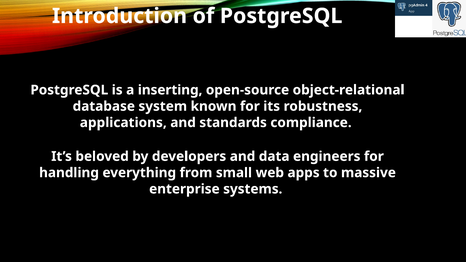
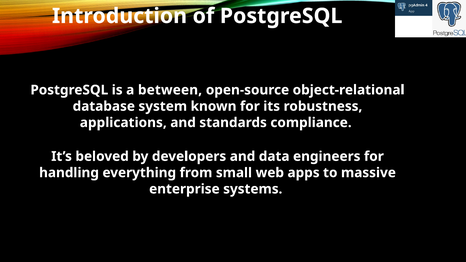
inserting: inserting -> between (170, 90)
